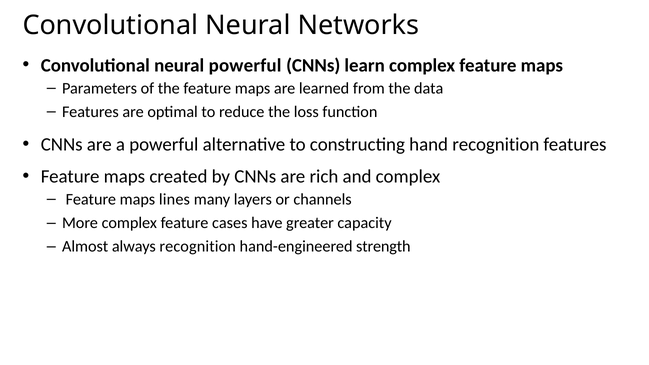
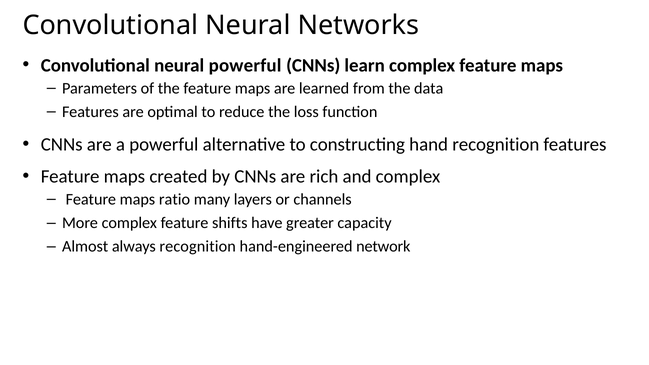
lines: lines -> ratio (175, 200)
cases: cases -> shifts (230, 223)
strength: strength -> network (383, 247)
